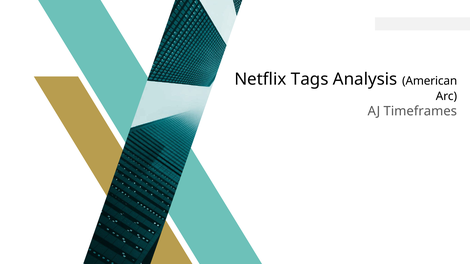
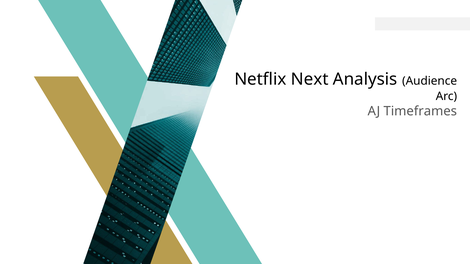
Tags: Tags -> Next (310, 79)
American: American -> Audience (430, 81)
